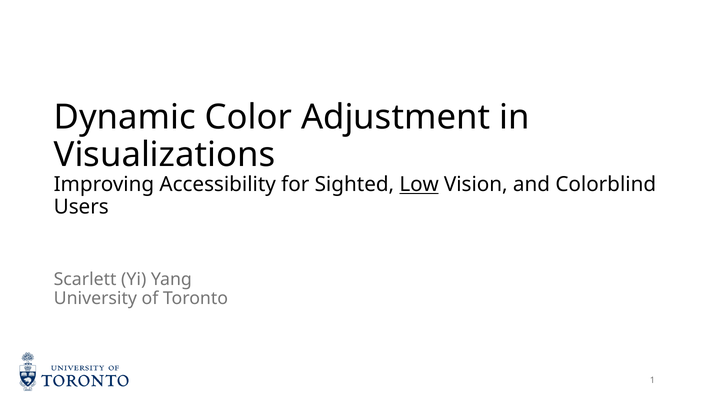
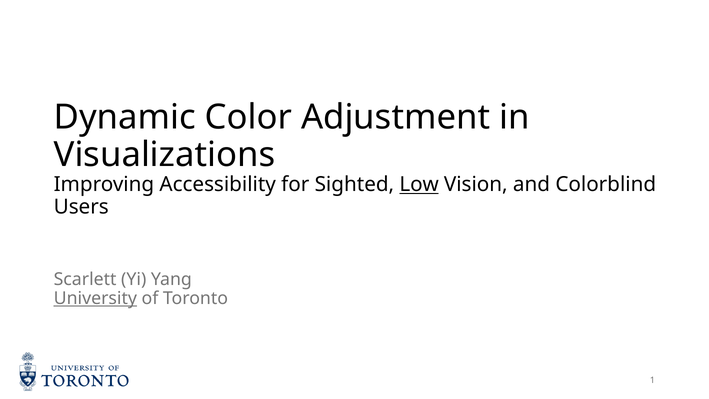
University underline: none -> present (95, 298)
